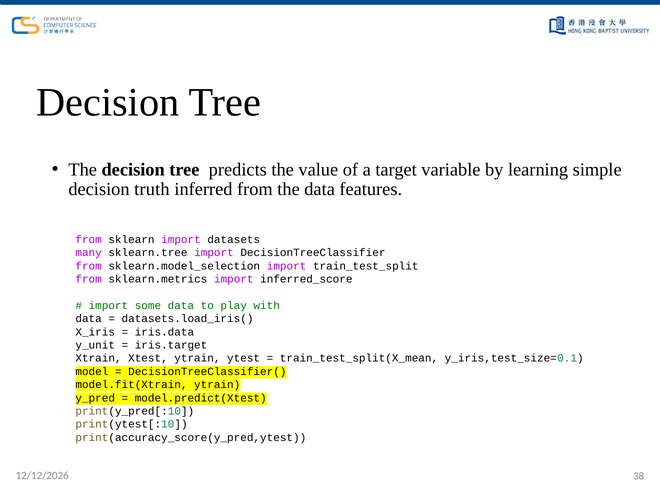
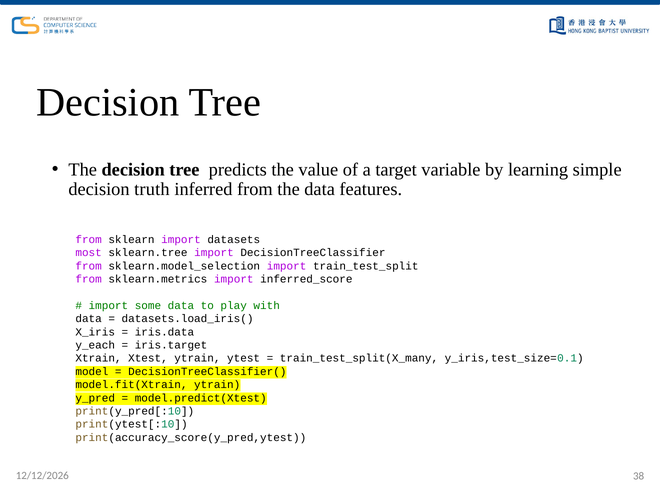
many: many -> most (89, 253)
y_unit: y_unit -> y_each (95, 345)
train_test_split(X_mean: train_test_split(X_mean -> train_test_split(X_many (359, 358)
